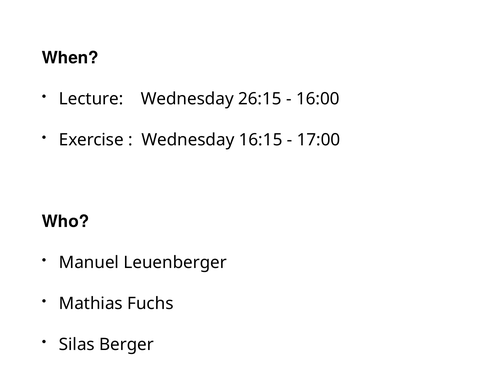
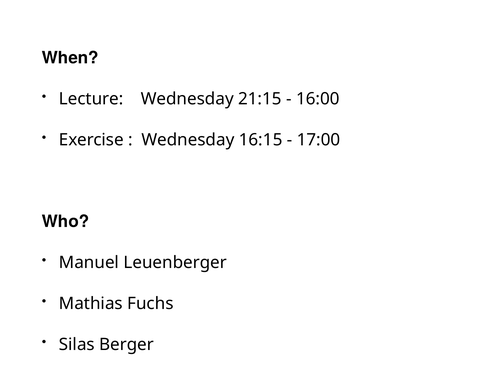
26:15: 26:15 -> 21:15 (260, 99)
